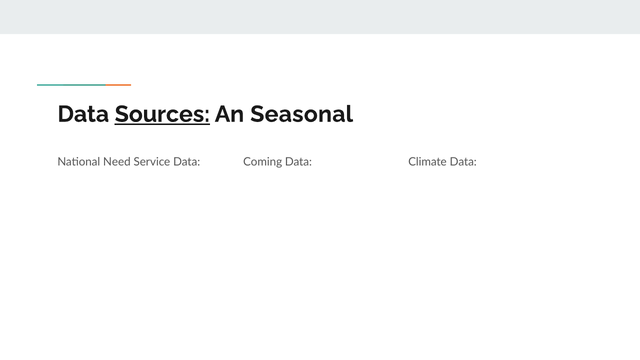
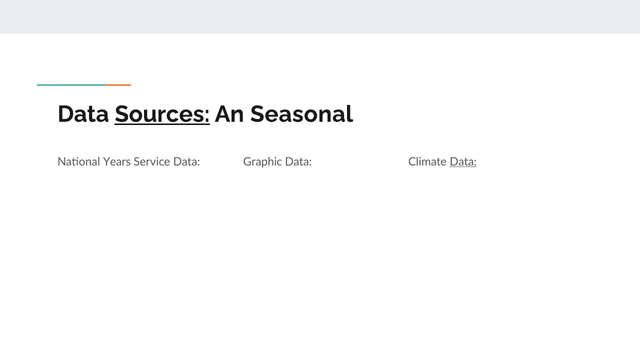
Need: Need -> Years (117, 162)
Coming: Coming -> Graphic (263, 162)
Data underline: none -> present (463, 162)
